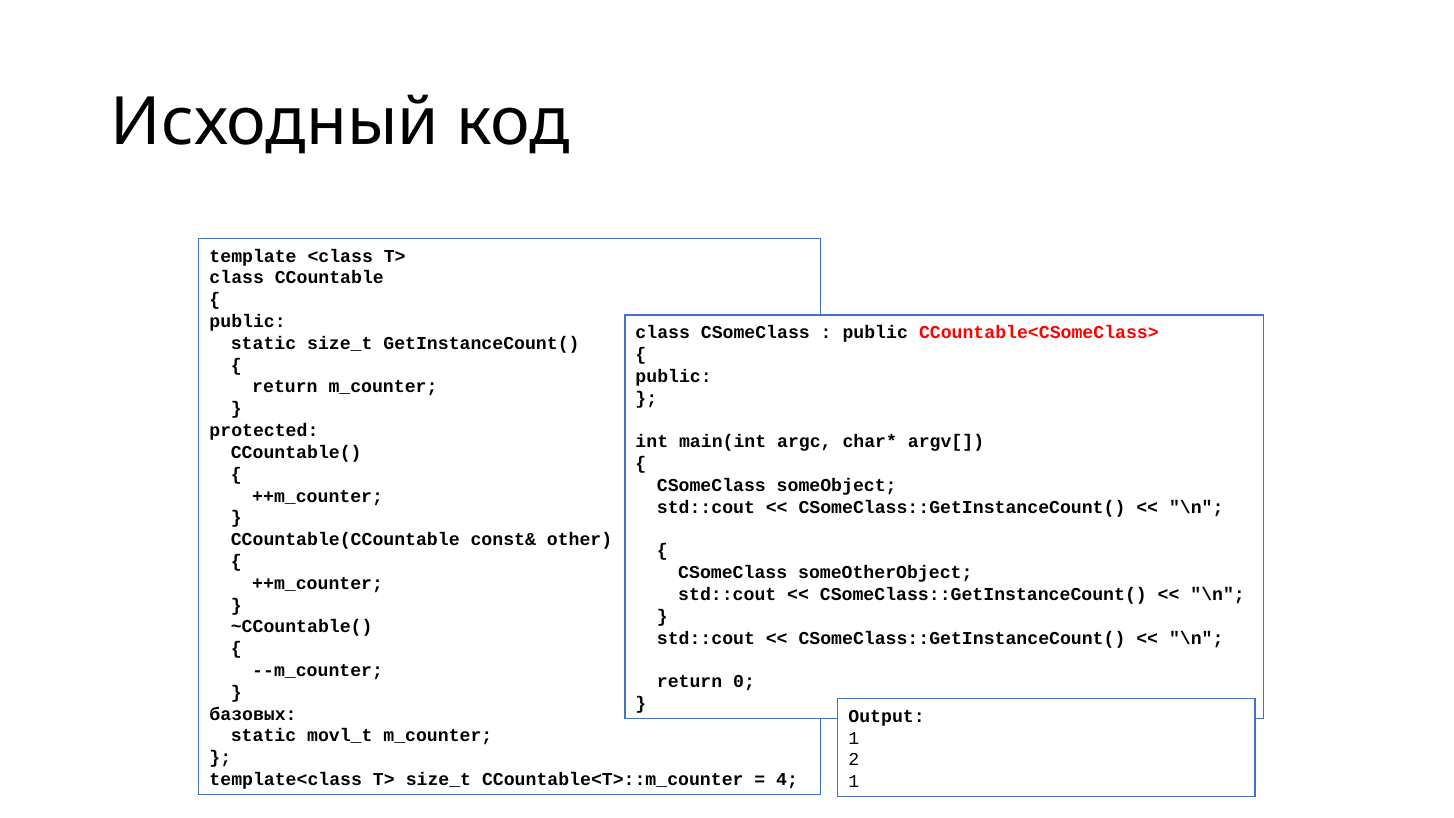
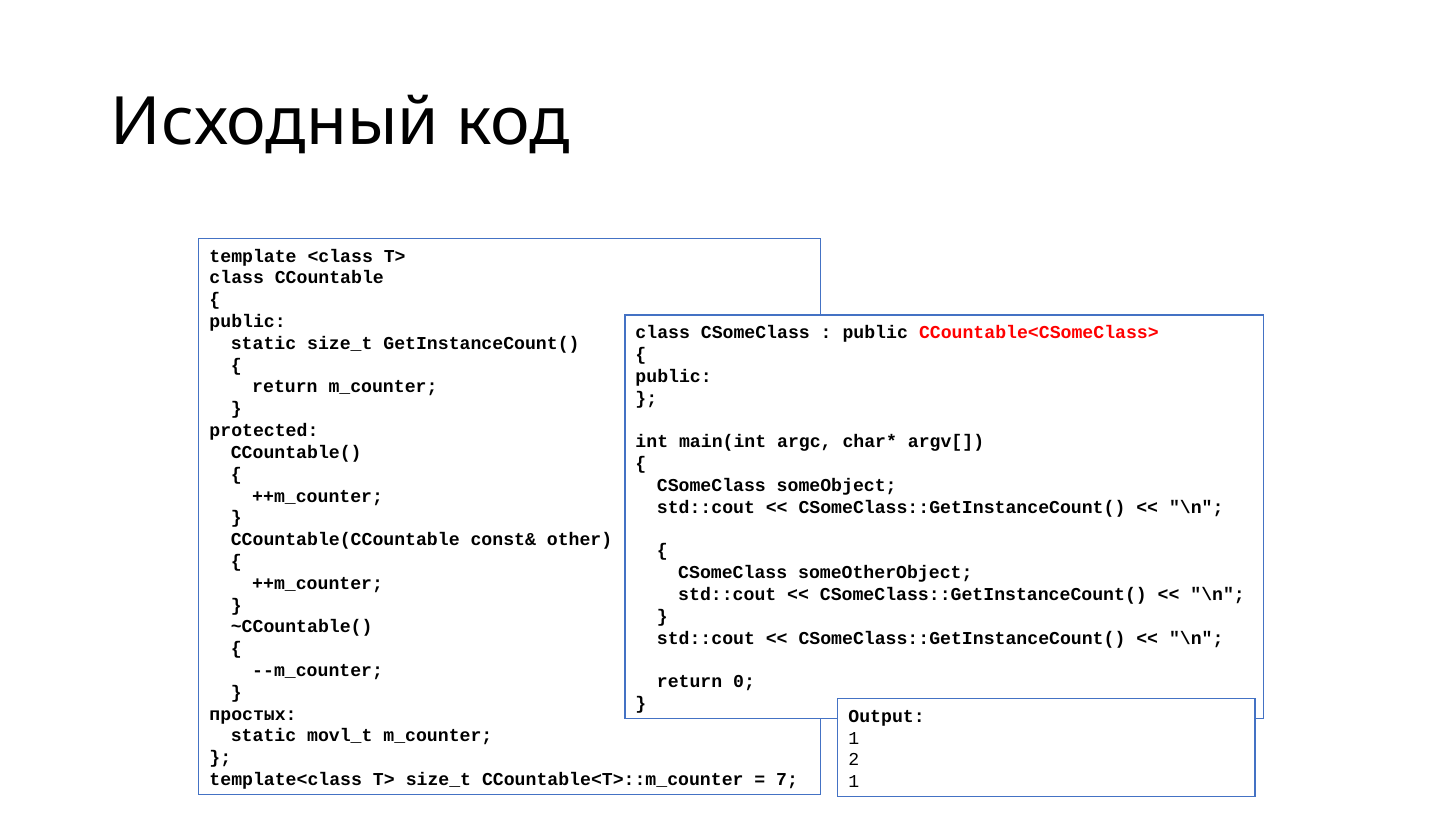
базовых: базовых -> простых (253, 714)
4: 4 -> 7 (787, 779)
